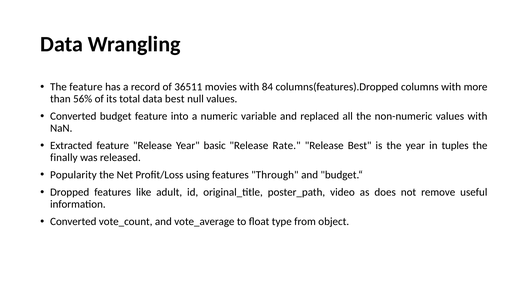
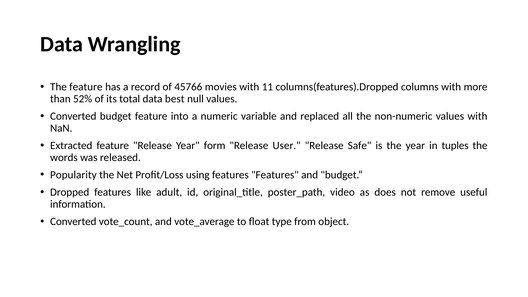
36511: 36511 -> 45766 (188, 87)
84: 84 -> 11 (267, 87)
56%: 56% -> 52% (83, 99)
basic: basic -> form (215, 146)
Rate: Rate -> User (287, 146)
Release Best: Best -> Safe (360, 146)
finally: finally -> words (64, 157)
features Through: Through -> Features (275, 175)
